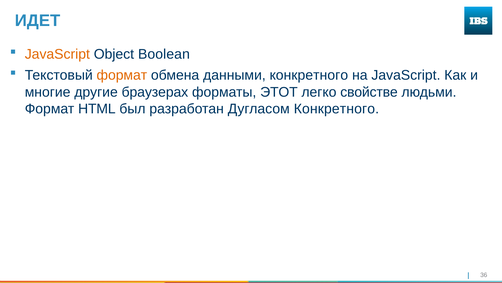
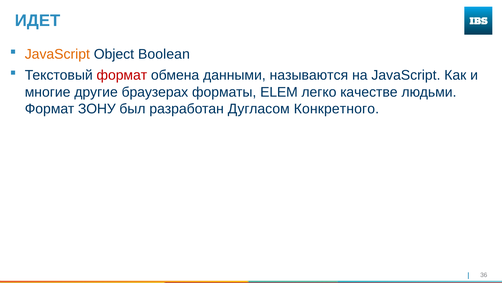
формат colour: orange -> red (122, 75)
данными конкретного: конкретного -> называются (309, 75)
ЭТОТ: ЭТОТ -> ELEM (279, 92)
свойстве: свойстве -> качестве (369, 92)
HTML: HTML -> ЗОНУ (97, 109)
